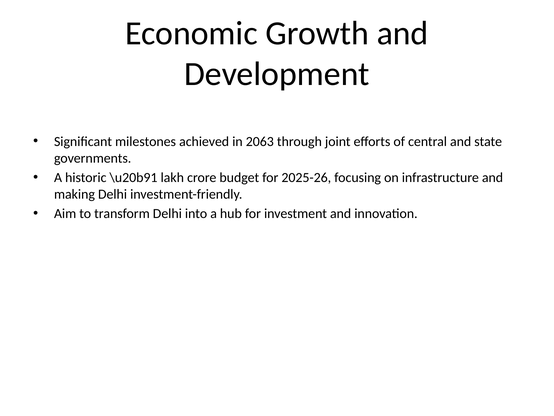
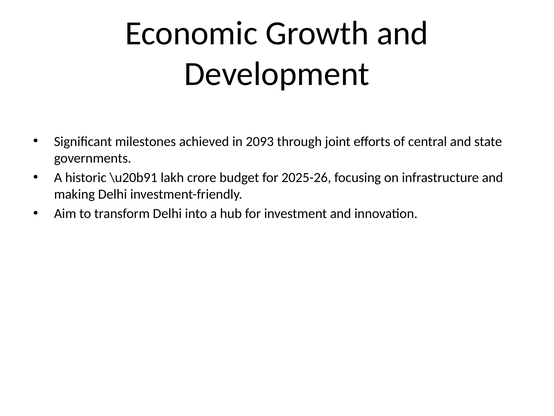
2063: 2063 -> 2093 (260, 141)
